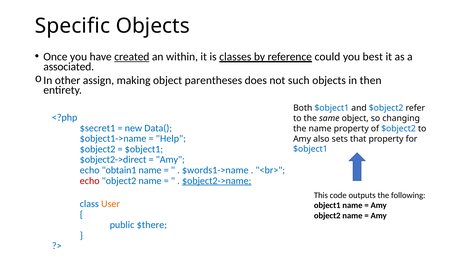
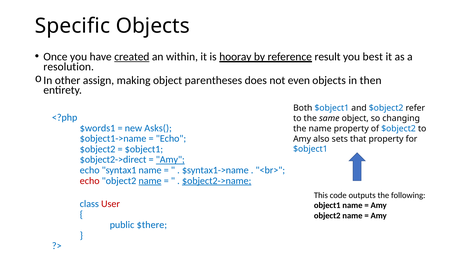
classes: classes -> hooray (235, 57)
could: could -> result (328, 57)
associated: associated -> resolution (69, 67)
such: such -> even (299, 80)
$secret1: $secret1 -> $words1 (98, 128)
Data(: Data( -> Asks( (158, 128)
Help: Help -> Echo (171, 139)
Amy underline: none -> present (170, 160)
obtain1: obtain1 -> syntax1 (119, 170)
$words1->name: $words1->name -> $syntax1->name (215, 170)
name underline: none -> present (150, 181)
User colour: orange -> red (111, 204)
